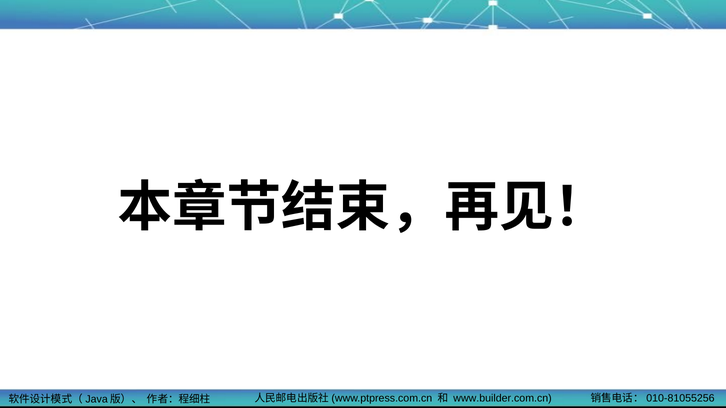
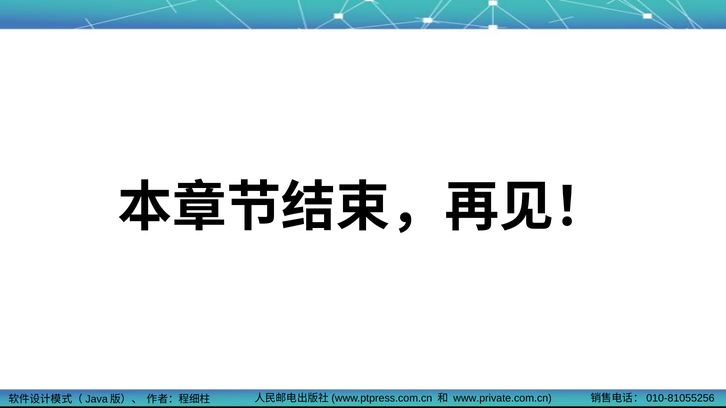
www.builder.com.cn: www.builder.com.cn -> www.private.com.cn (503, 399)
